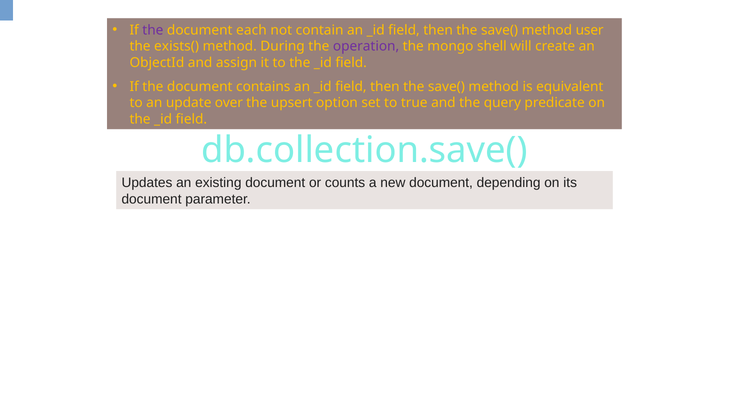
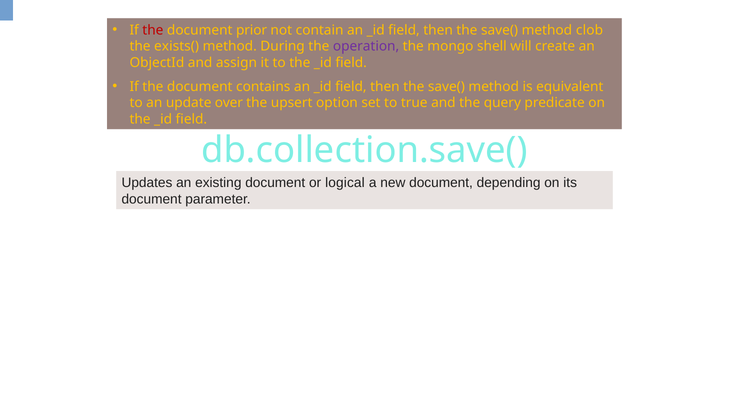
the colour: purple -> red (153, 30)
each: each -> prior (252, 30)
user: user -> clob (590, 30)
counts: counts -> logical (345, 183)
